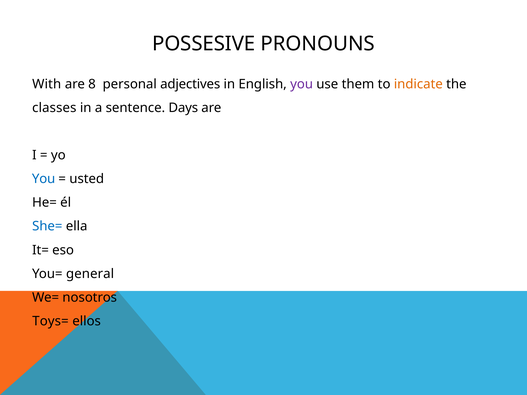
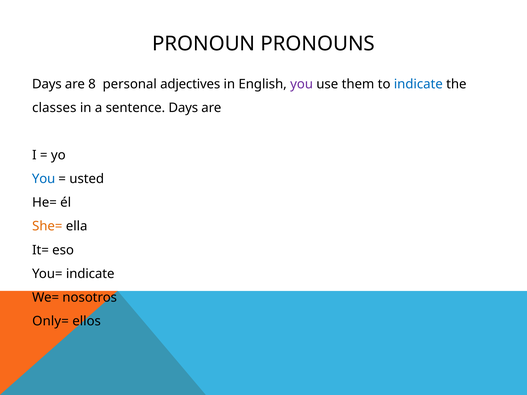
POSSESIVE: POSSESIVE -> PRONOUN (204, 44)
With: With -> Days (47, 84)
indicate colour: orange -> blue (418, 84)
She= colour: blue -> orange (47, 226)
You= general: general -> indicate (90, 274)
Toys=: Toys= -> Only= (50, 321)
